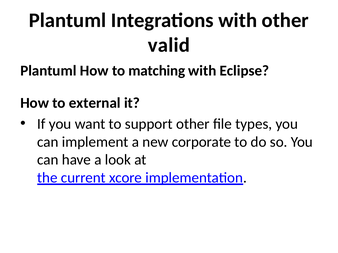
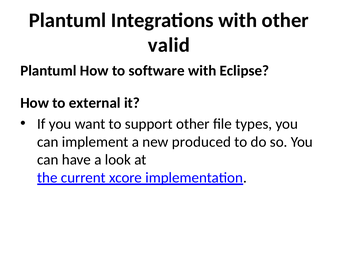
matching: matching -> software (157, 71)
corporate: corporate -> produced (201, 142)
